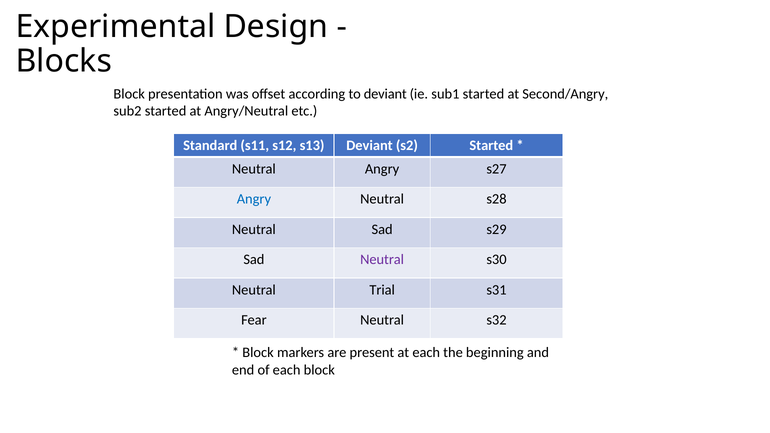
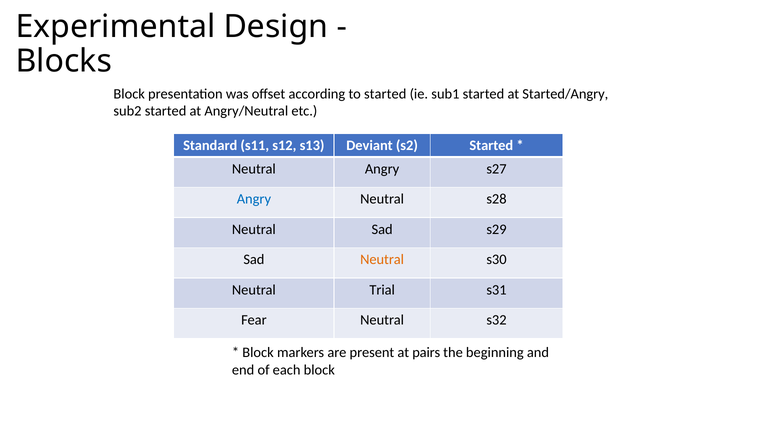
to deviant: deviant -> started (385, 94)
Second/Angry: Second/Angry -> Started/Angry (565, 94)
Neutral colour: purple -> orange (382, 260)
at each: each -> pairs (426, 353)
